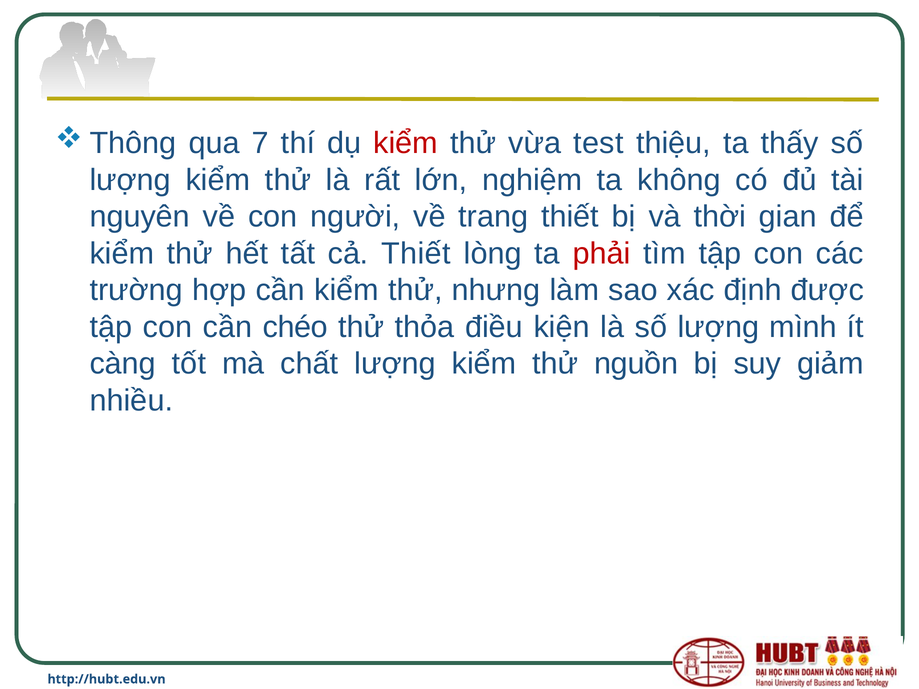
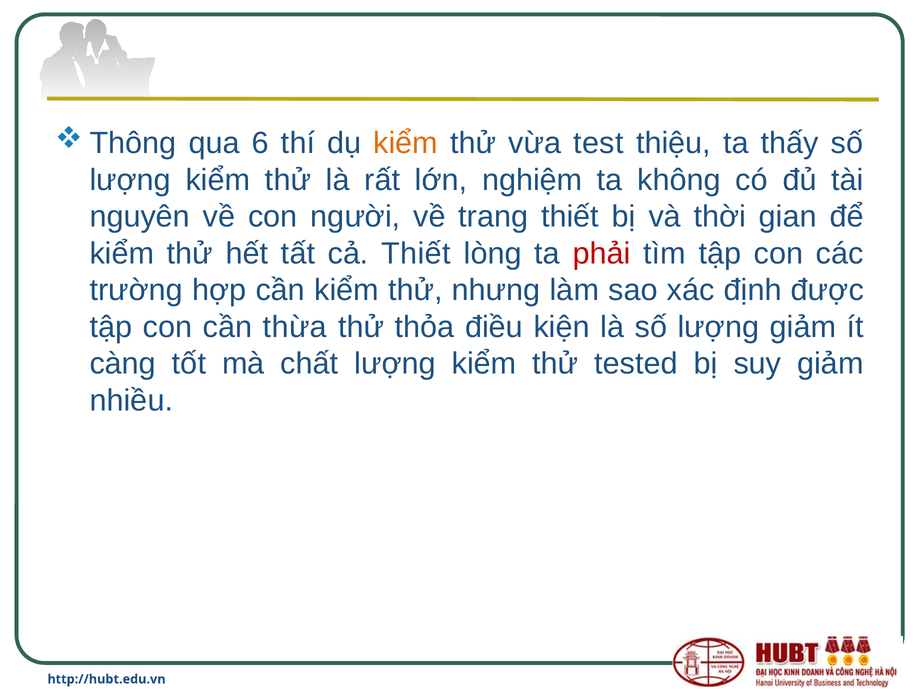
7: 7 -> 6 (260, 143)
kiểm colour: red -> orange (406, 143)
chéo: chéo -> thừa (295, 327)
lượng mình: mình -> giảm (803, 327)
nguồn: nguồn -> tested (636, 364)
